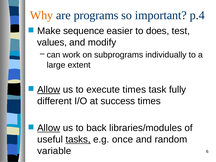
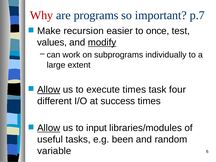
Why colour: orange -> red (42, 15)
p.4: p.4 -> p.7 (197, 15)
sequence: sequence -> recursion (84, 31)
does: does -> once (158, 31)
modify underline: none -> present (102, 42)
fully: fully -> four (178, 90)
back: back -> input (97, 128)
tasks underline: present -> none (78, 139)
once: once -> been (123, 139)
